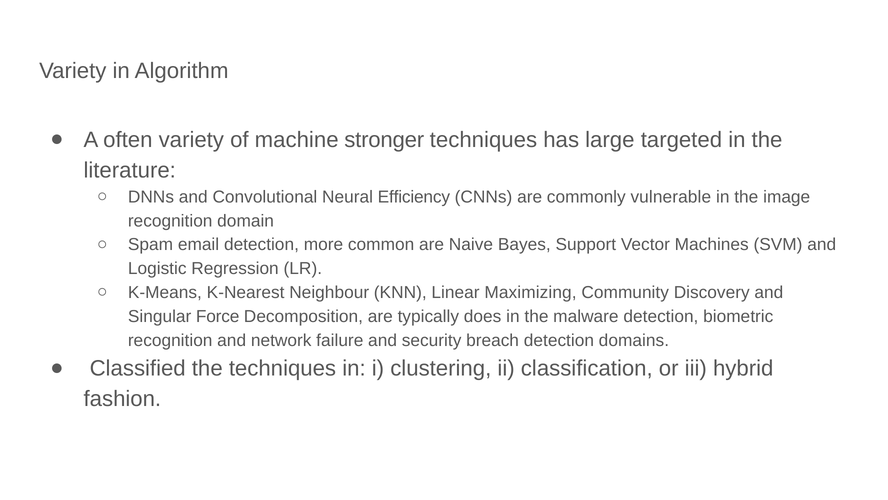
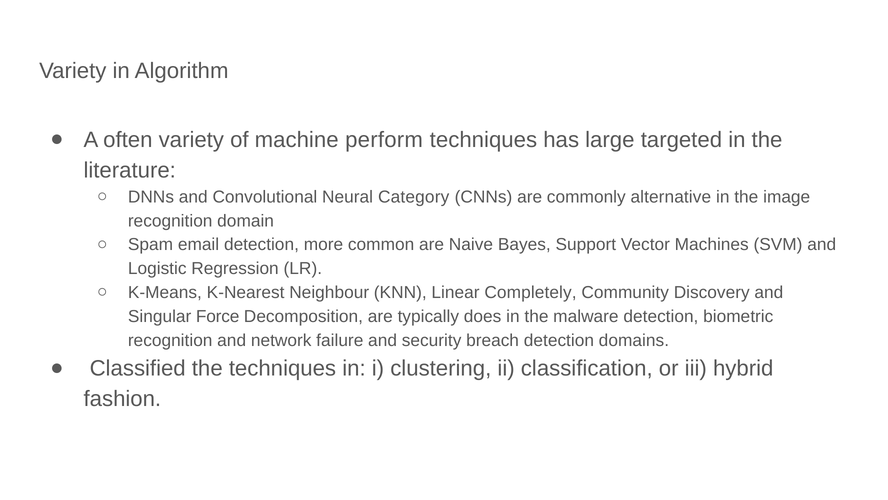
stronger: stronger -> perform (384, 140)
Efficiency: Efficiency -> Category (414, 197)
vulnerable: vulnerable -> alternative (671, 197)
Maximizing: Maximizing -> Completely (530, 292)
